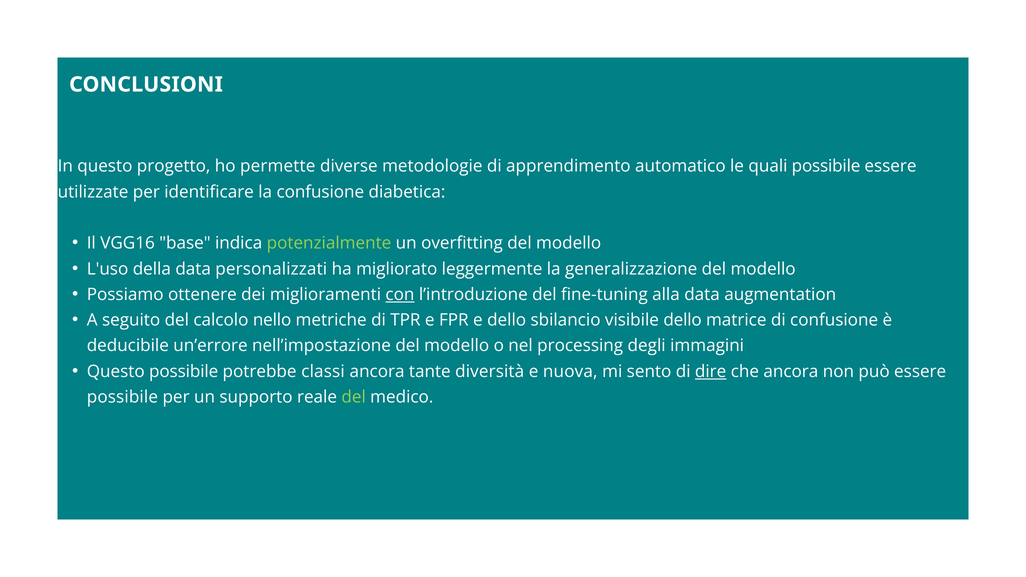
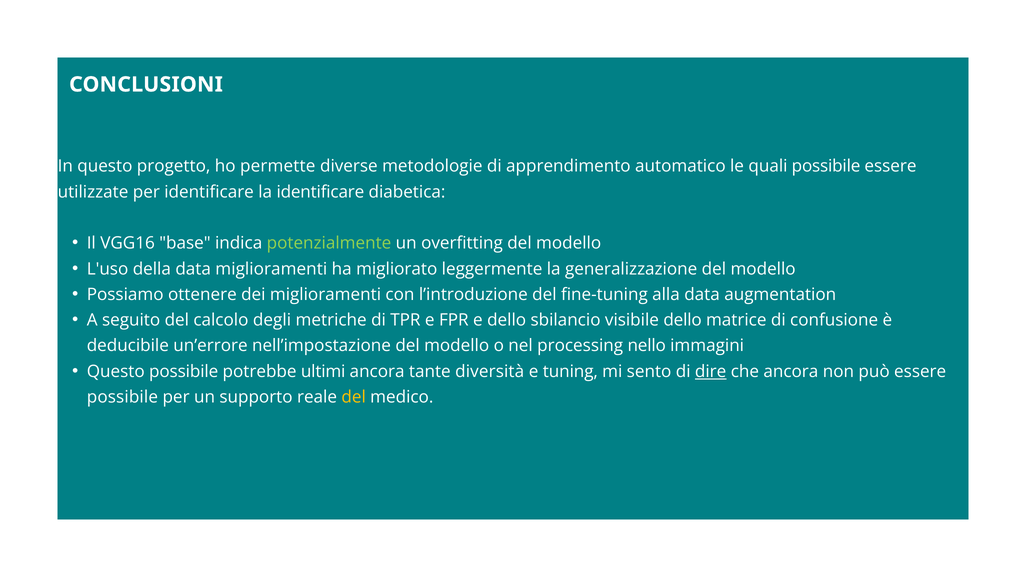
la confusione: confusione -> identificare (320, 192)
data personalizzati: personalizzati -> miglioramenti (271, 269)
con underline: present -> none (400, 295)
nello: nello -> degli (272, 320)
degli: degli -> nello (647, 346)
classi: classi -> ultimi (323, 372)
nuova: nuova -> tuning (570, 372)
del colour: light green -> yellow (354, 397)
